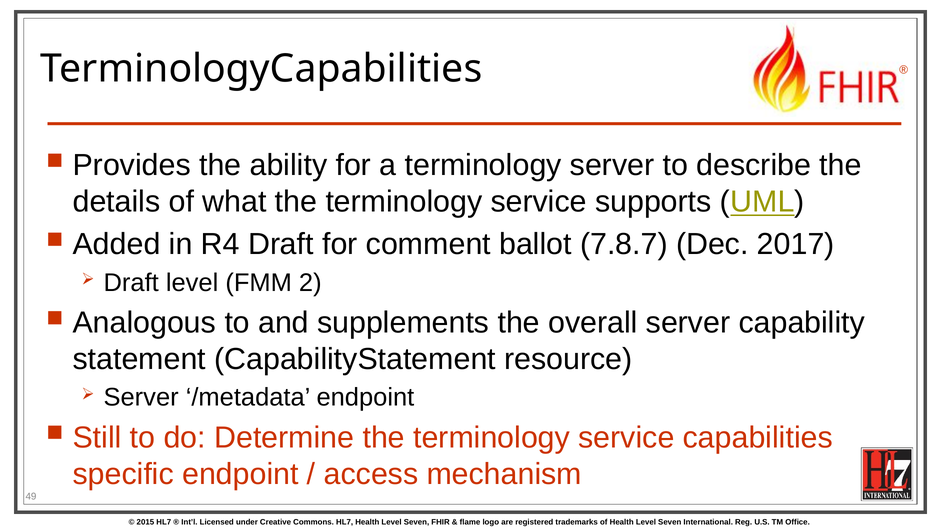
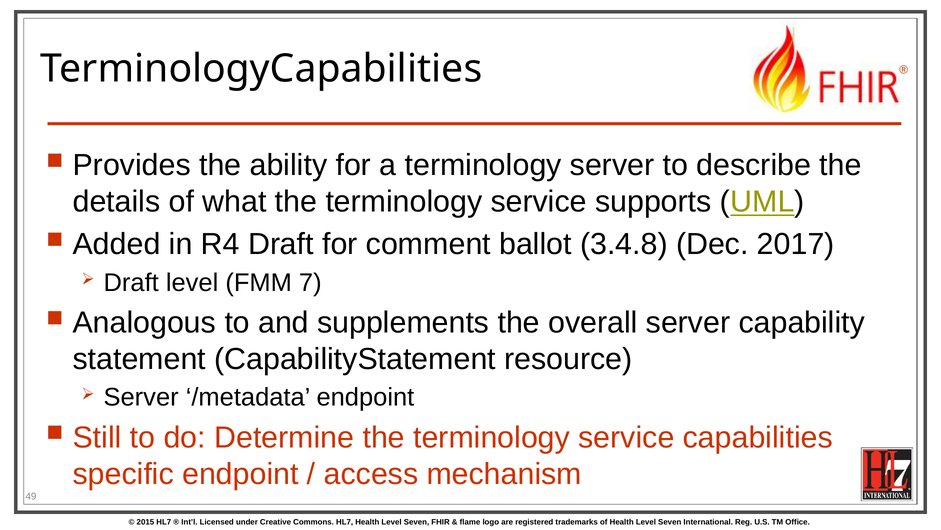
7.8.7: 7.8.7 -> 3.4.8 (624, 244)
2: 2 -> 7 (310, 282)
